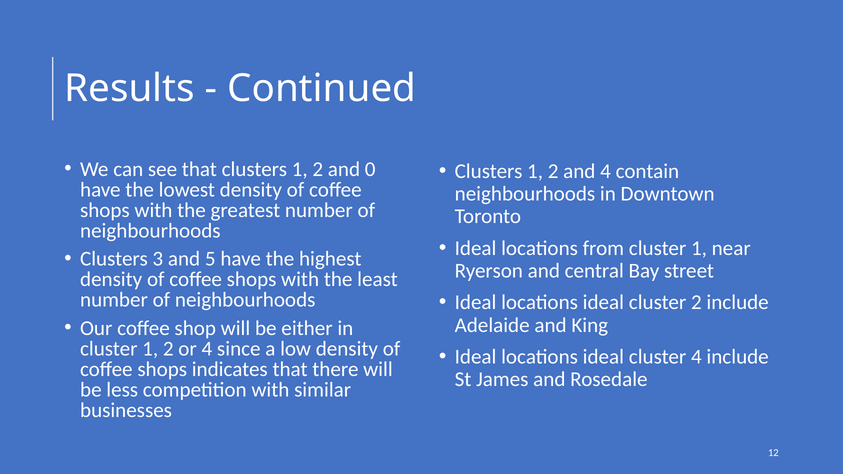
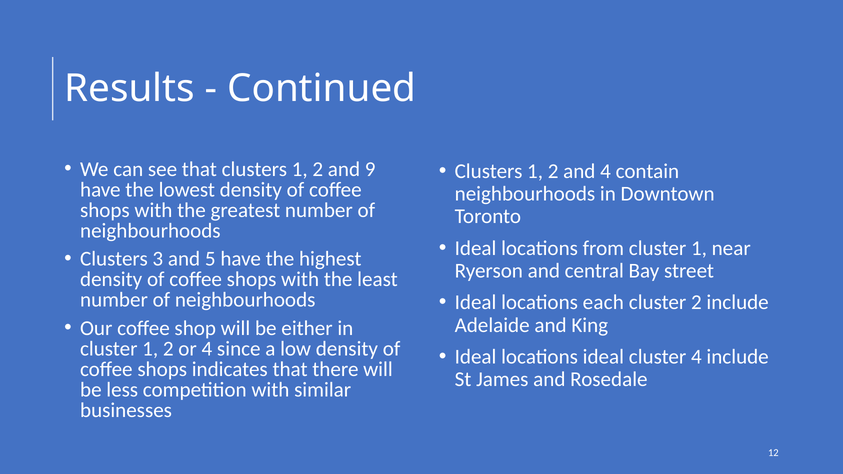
0: 0 -> 9 (370, 169)
ideal: ideal -> each (603, 302)
